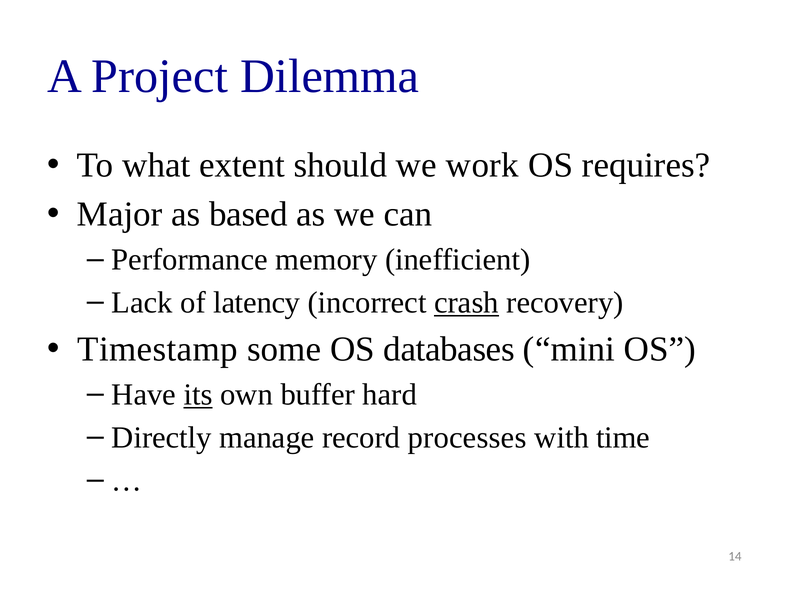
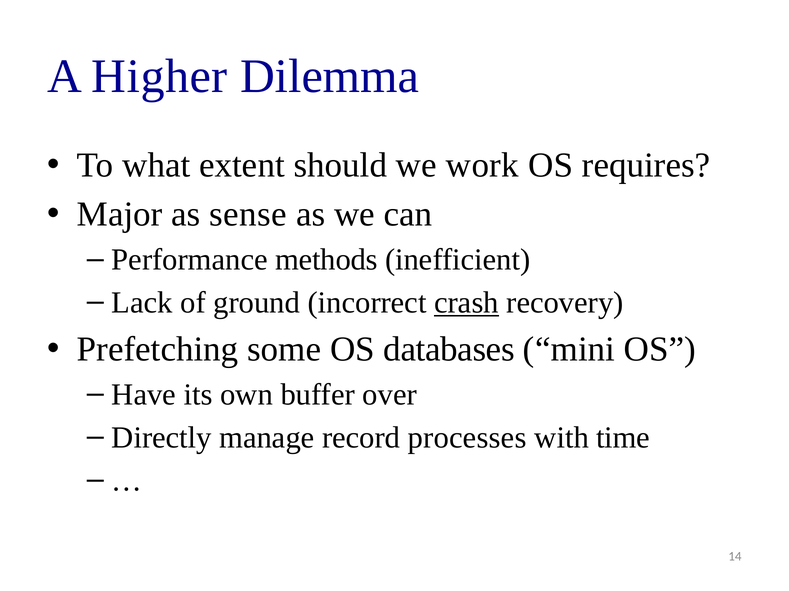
Project: Project -> Higher (159, 76)
based: based -> sense (248, 215)
memory: memory -> methods (326, 260)
latency: latency -> ground (257, 303)
Timestamp: Timestamp -> Prefetching (158, 350)
its underline: present -> none (198, 395)
hard: hard -> over (390, 395)
